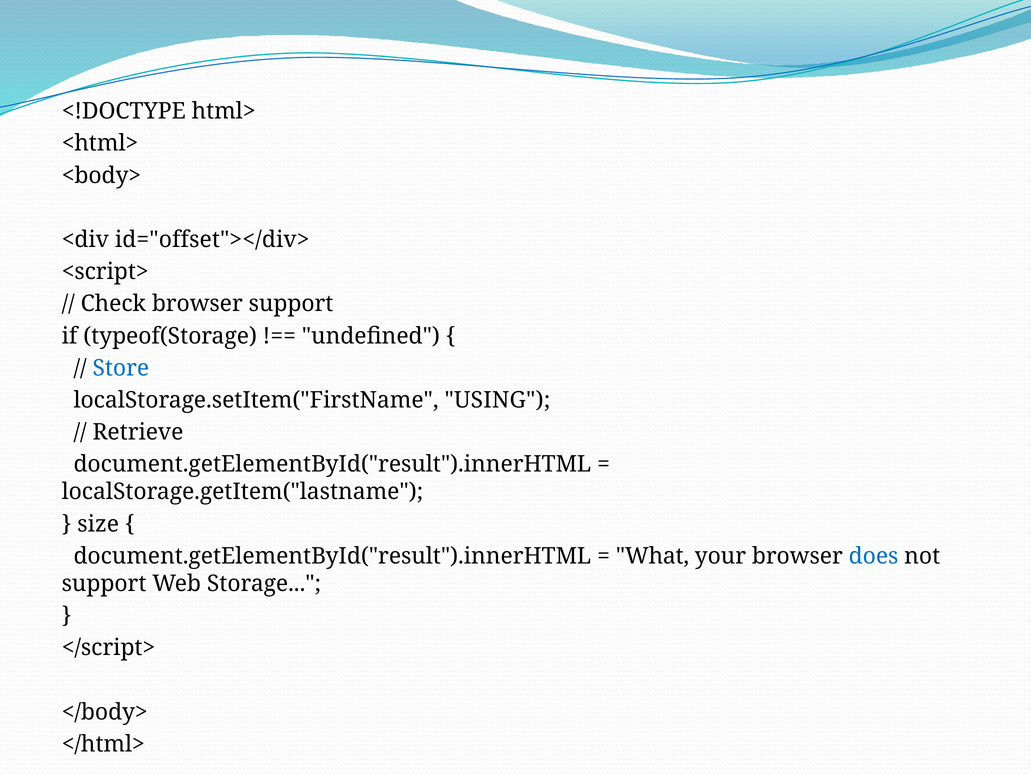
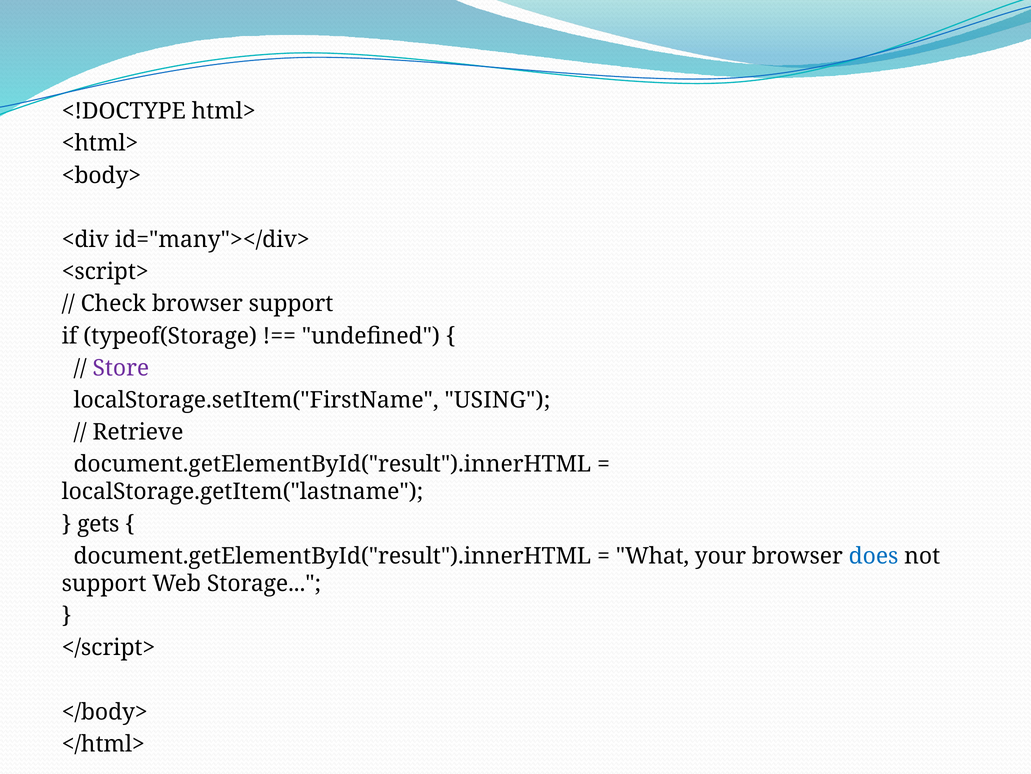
id="offset"></div>: id="offset"></div> -> id="many"></div> (212, 239)
Store colour: blue -> purple (121, 368)
size: size -> gets (98, 523)
